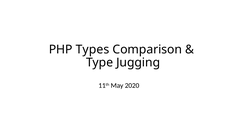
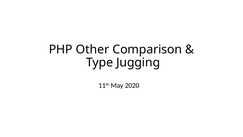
Types: Types -> Other (93, 49)
